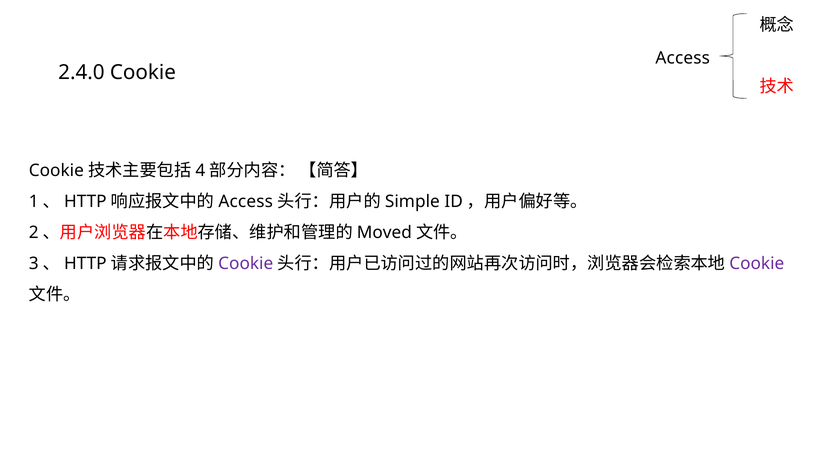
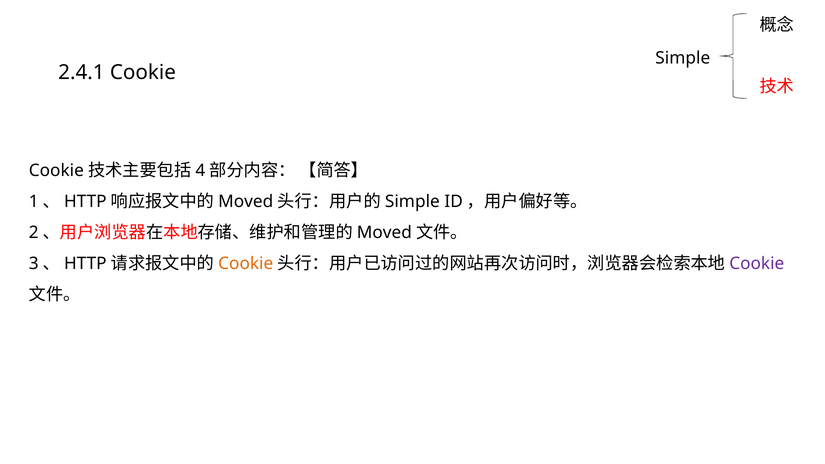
Access: Access -> Simple (683, 58)
2.4.0: 2.4.0 -> 2.4.1 (81, 72)
Access: Access -> Moved (246, 202)
Cookie colour: purple -> orange (246, 263)
